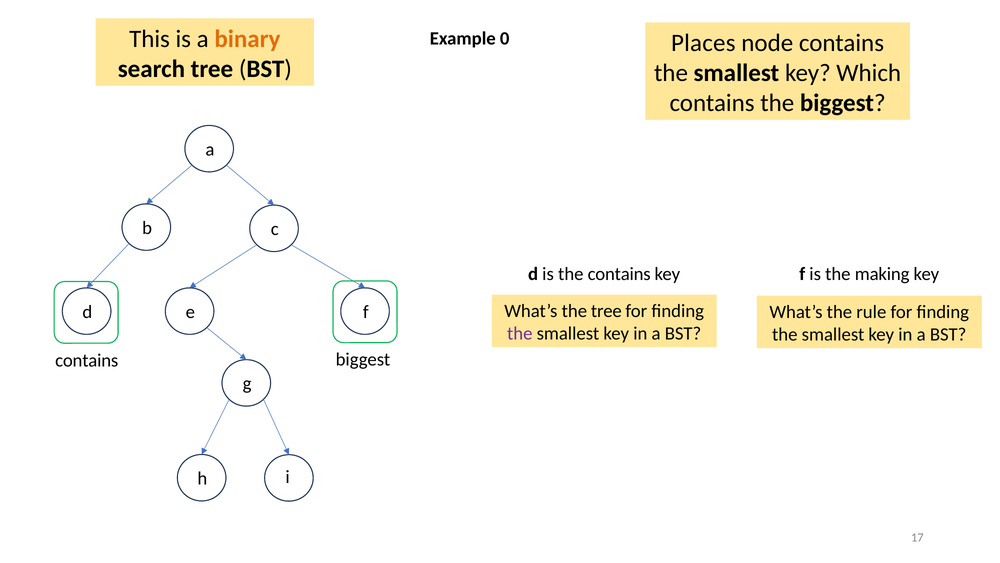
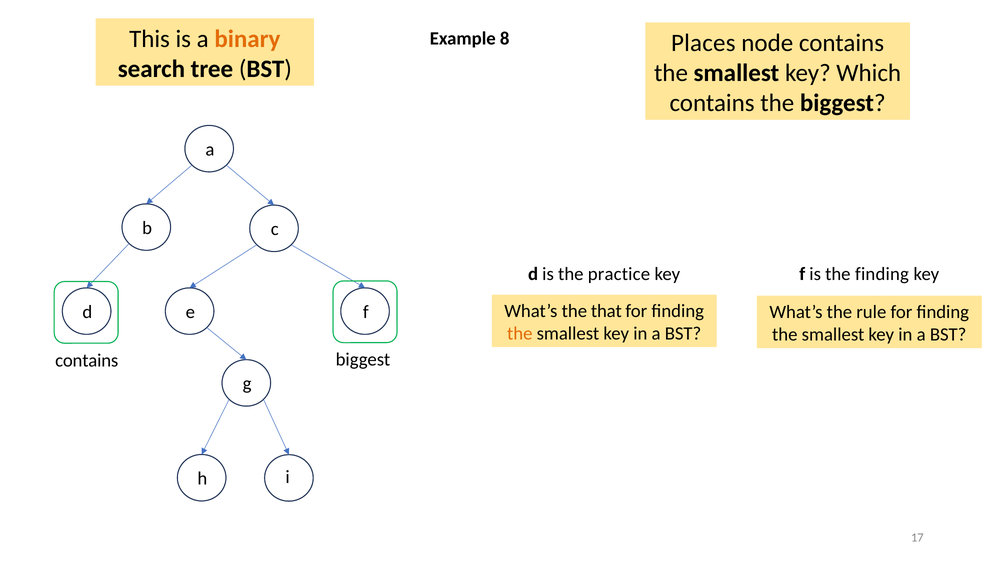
0: 0 -> 8 (505, 38)
the contains: contains -> practice (619, 274)
the making: making -> finding (882, 274)
the tree: tree -> that (606, 311)
the colour: purple -> orange (520, 333)
